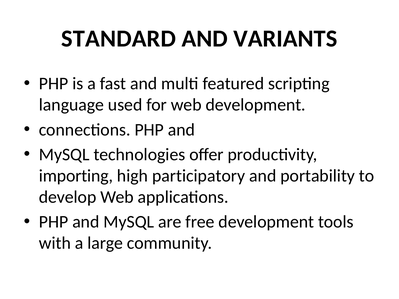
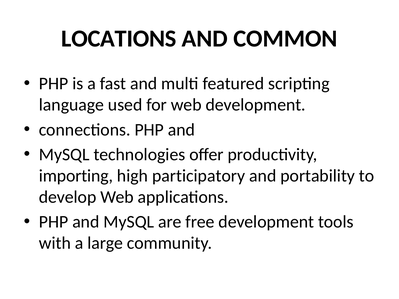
STANDARD: STANDARD -> LOCATIONS (119, 39)
VARIANTS: VARIANTS -> COMMON (285, 39)
